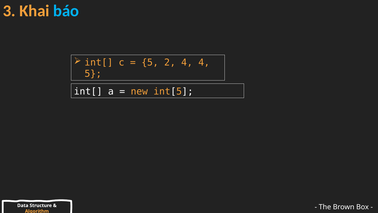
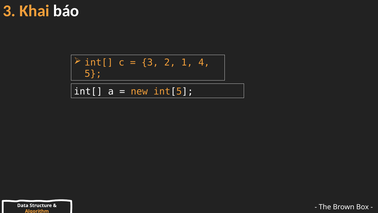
báo colour: light blue -> white (66, 11)
5: 5 -> 3 (150, 62)
2 4: 4 -> 1 (187, 62)
